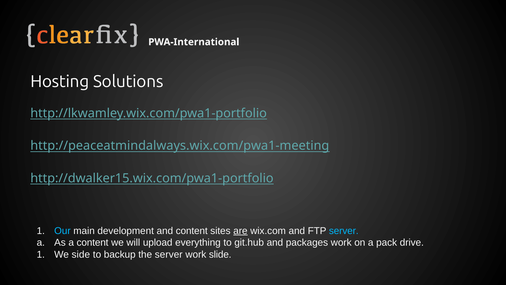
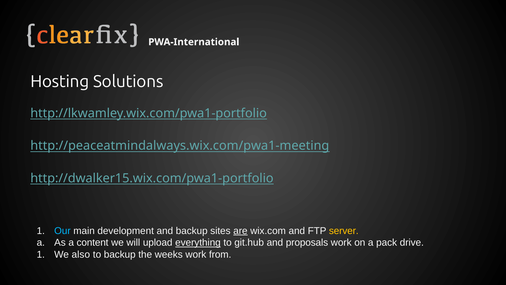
and content: content -> backup (192, 231)
server colour: light blue -> yellow (344, 231)
everything underline: none -> present (198, 242)
packages: packages -> proposals (307, 242)
side: side -> also (81, 254)
the server: server -> weeks (169, 254)
slide: slide -> from (220, 254)
